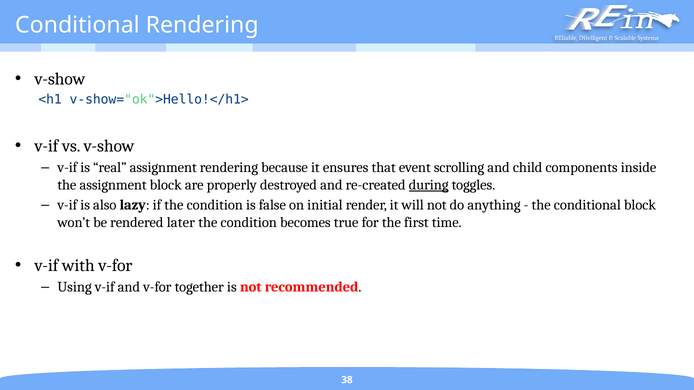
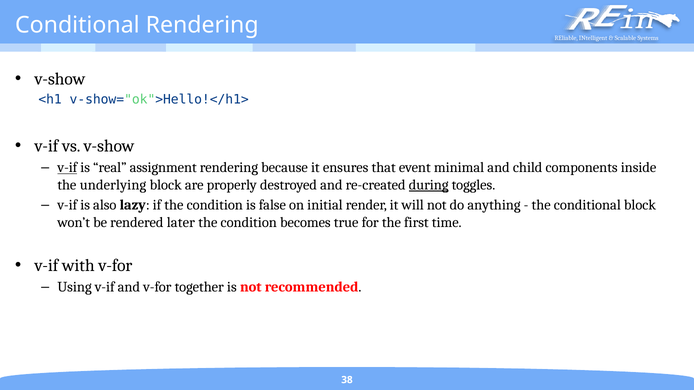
v-if underline: none -> present (67, 168)
scrolling: scrolling -> minimal (459, 168)
the assignment: assignment -> underlying (113, 185)
